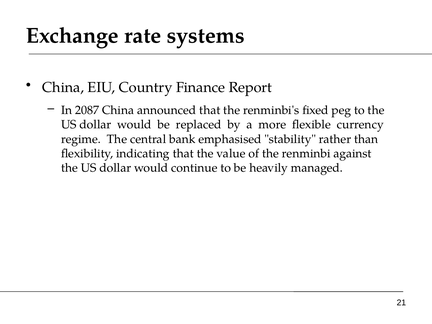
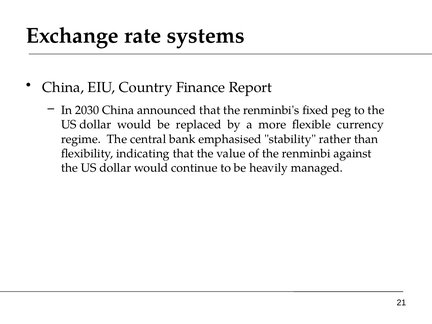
2087: 2087 -> 2030 (87, 110)
